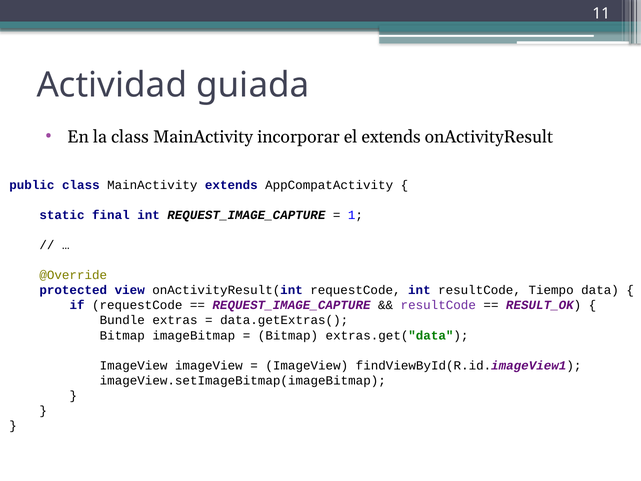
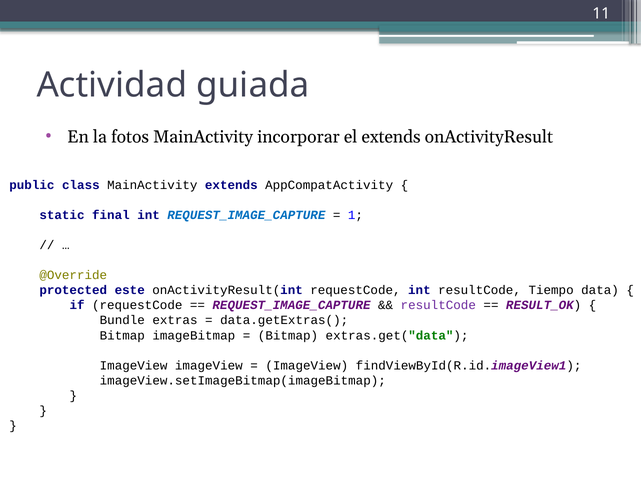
la class: class -> fotos (130, 137)
REQUEST_IMAGE_CAPTURE colour: black -> blue (246, 215)
view: view -> este (130, 290)
